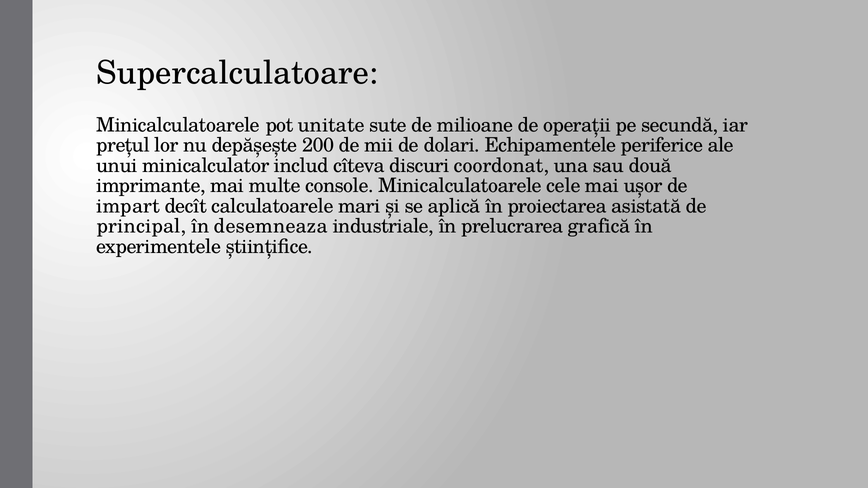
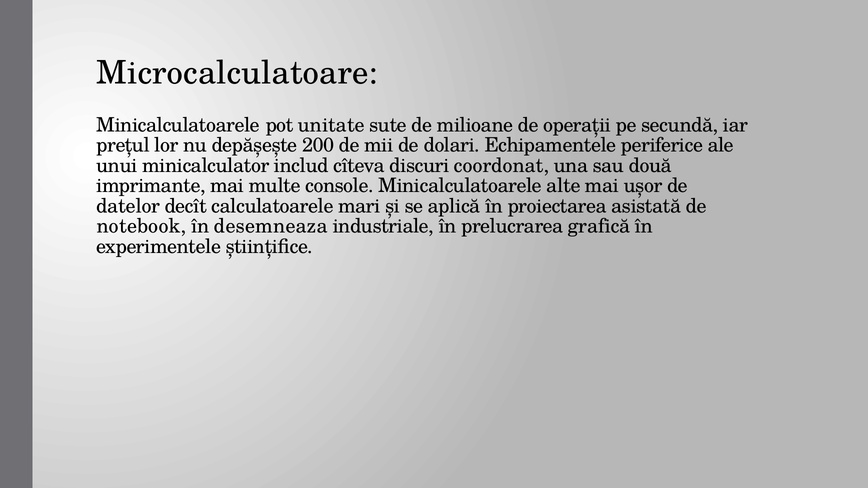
Supercalculatoare: Supercalculatoare -> Microcalculatoare (237, 73)
cele: cele -> alte (563, 186)
impart: impart -> datelor (128, 206)
principal: principal -> notebook (141, 226)
